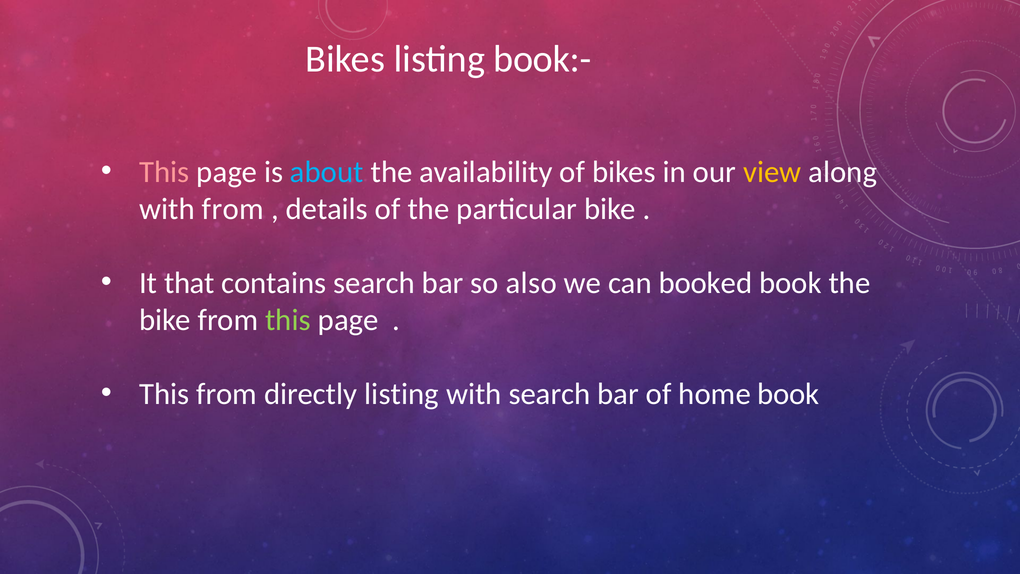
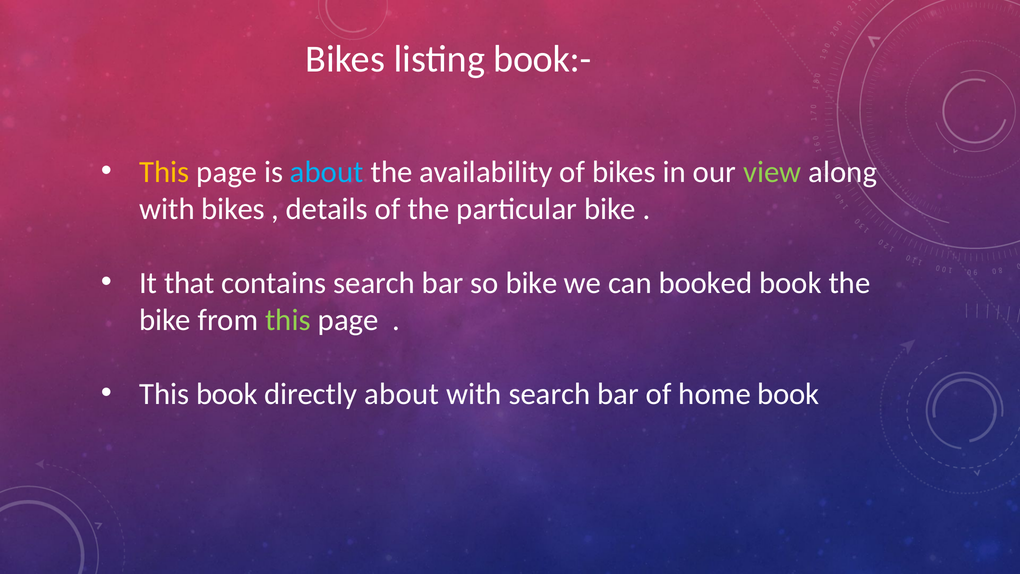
This colour: pink -> yellow (164, 172)
view colour: yellow -> light green (772, 172)
with from: from -> bikes (233, 209)
so also: also -> bike (532, 283)
This from: from -> book (227, 394)
directly listing: listing -> about (402, 394)
